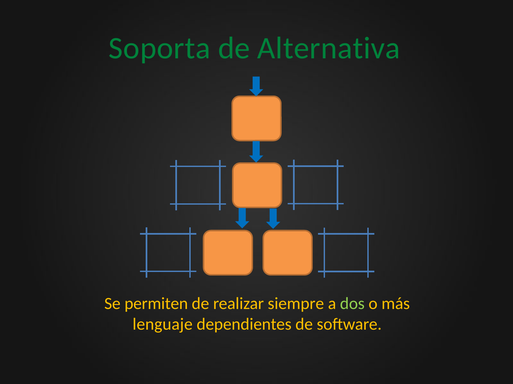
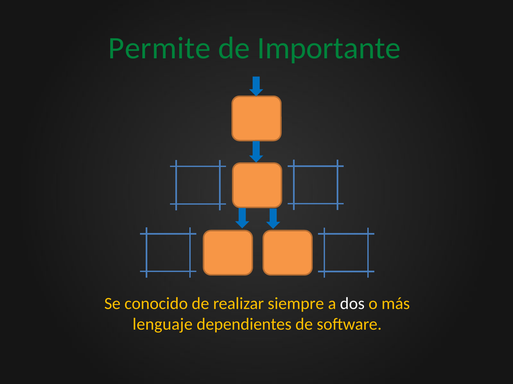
Soporta: Soporta -> Permite (160, 48)
Alternativa: Alternativa -> Importante (329, 48)
permiten: permiten -> conocido (156, 304)
dos colour: light green -> white (352, 304)
